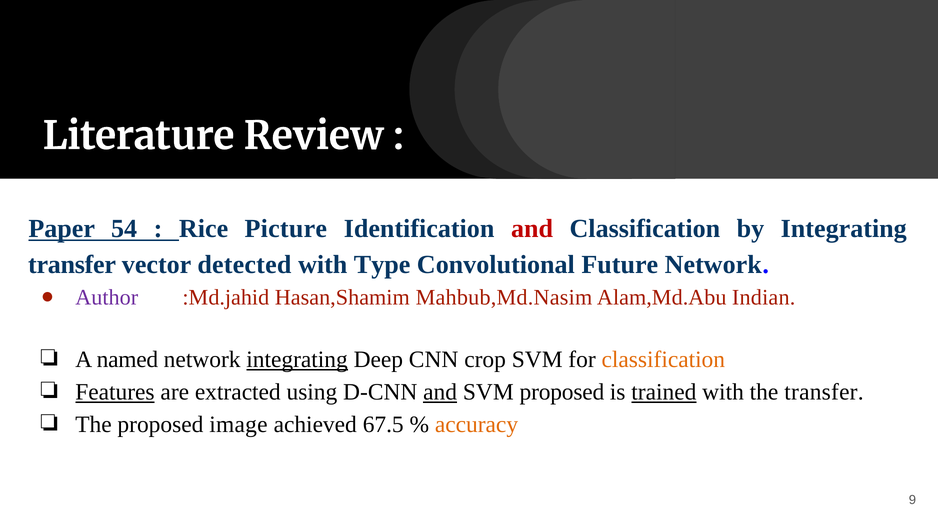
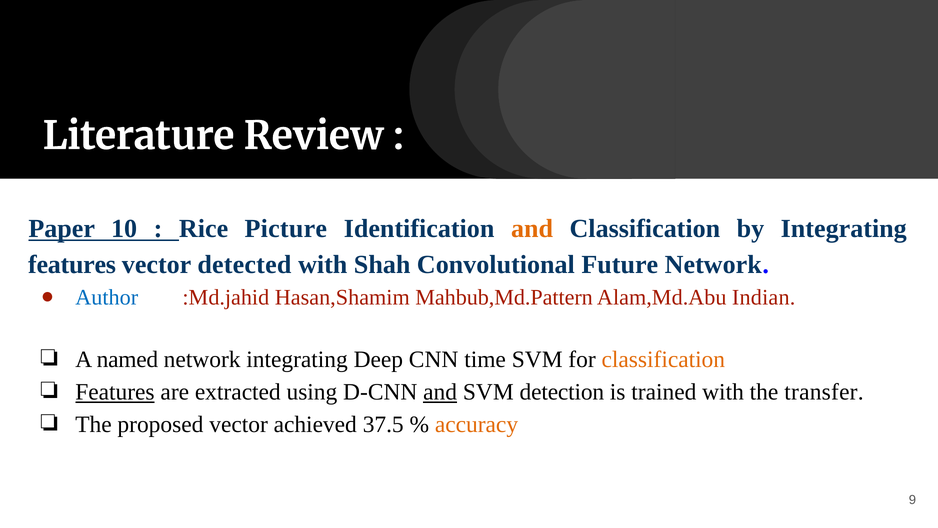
54: 54 -> 10 (124, 229)
and colour: red -> orange (532, 229)
transfer: transfer -> features (72, 265)
Type: Type -> Shah (382, 265)
Author colour: purple -> blue (107, 297)
Mahbub,Md.Nasim: Mahbub,Md.Nasim -> Mahbub,Md.Pattern (504, 297)
integrating underline: present -> none (297, 359)
crop: crop -> time (485, 359)
SVM proposed: proposed -> detection (562, 392)
trained underline: present -> none (664, 392)
proposed image: image -> vector (239, 424)
67.5: 67.5 -> 37.5 (383, 424)
